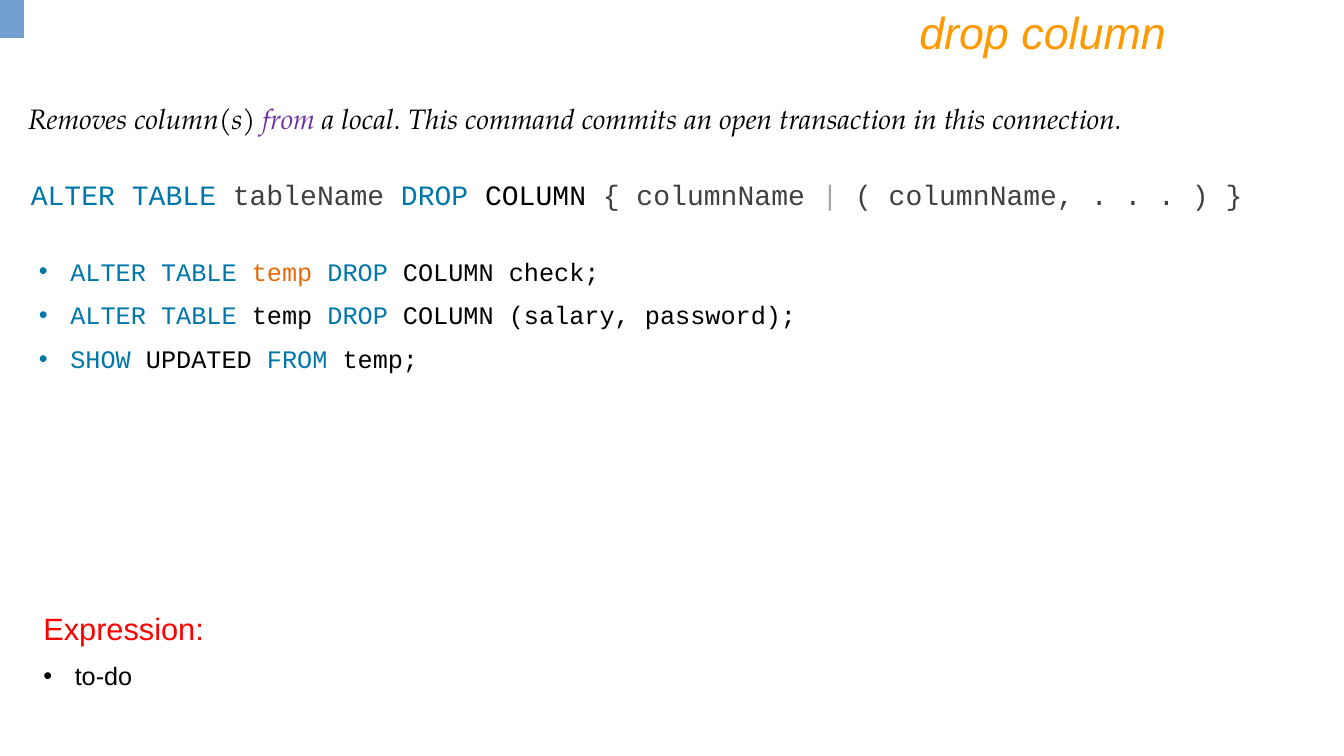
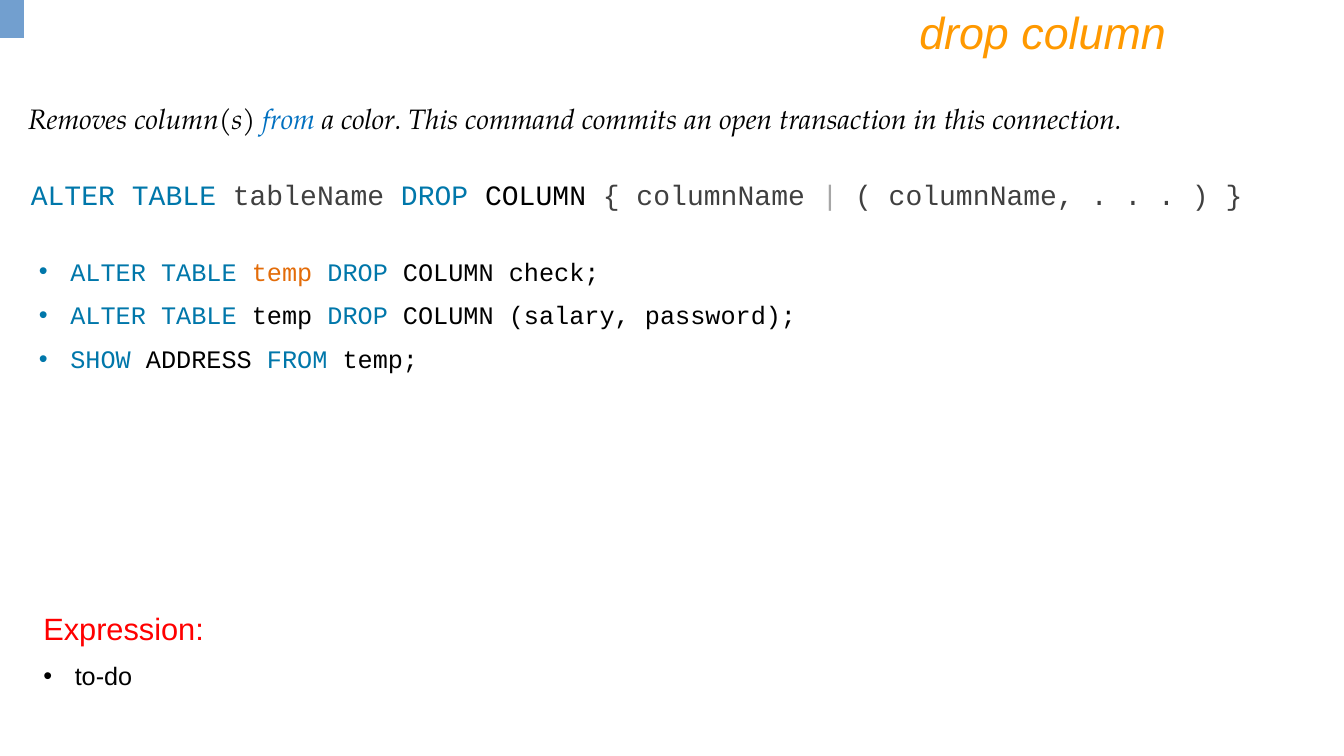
from colour: purple -> blue (289, 120)
local: local -> color (371, 120)
UPDATED: UPDATED -> ADDRESS (199, 360)
